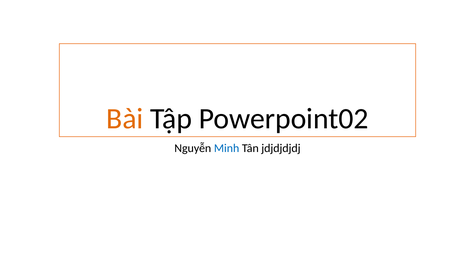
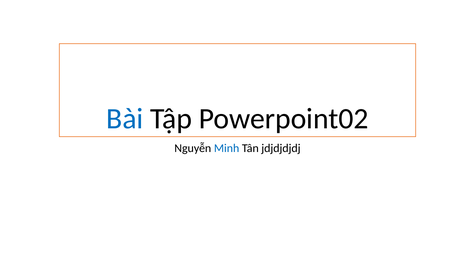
Bài colour: orange -> blue (125, 119)
